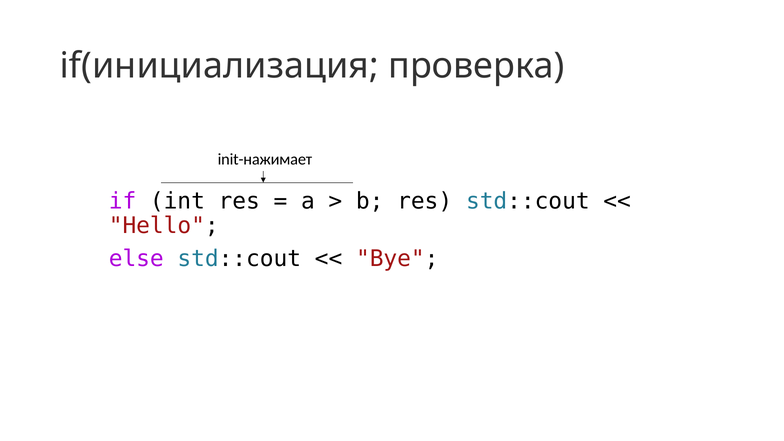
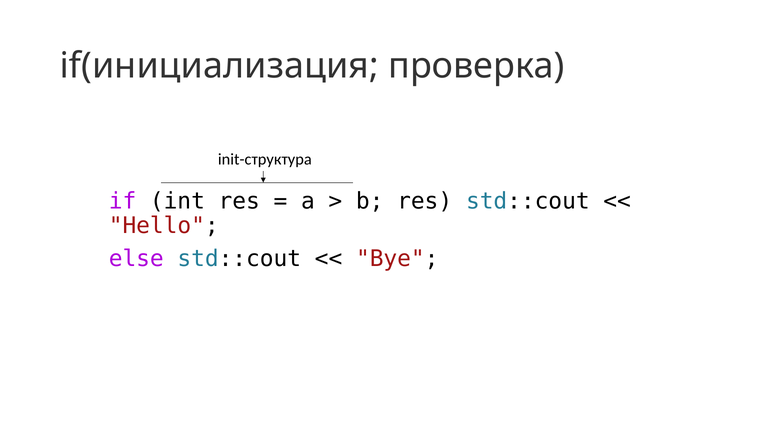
init-нажимает: init-нажимает -> init-структура (265, 159)
